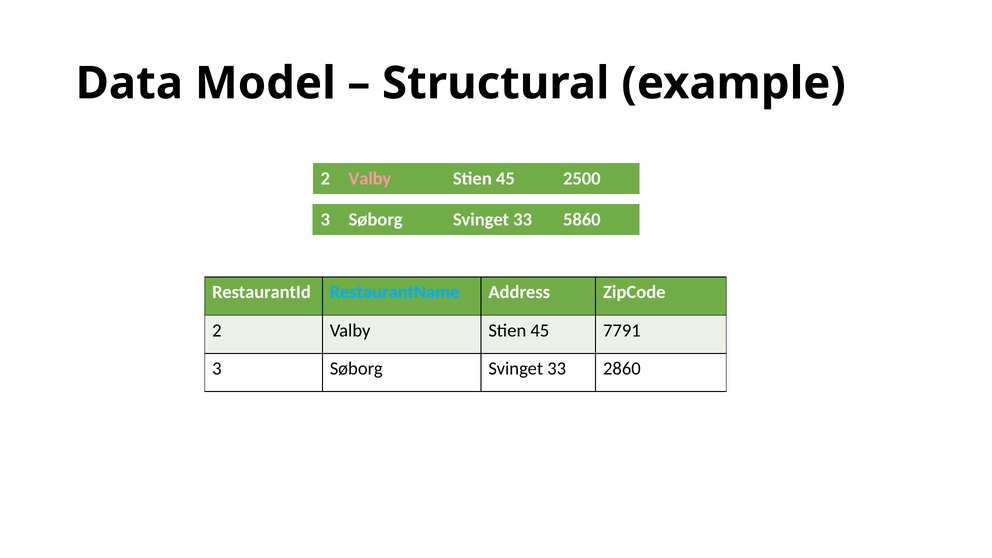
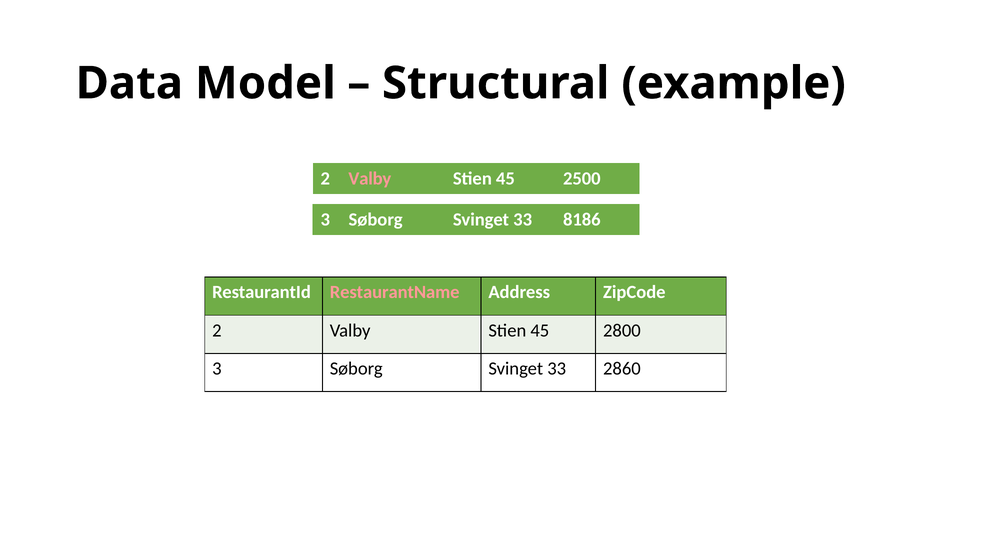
5860: 5860 -> 8186 (582, 220)
RestaurantName colour: light blue -> pink (395, 292)
7791: 7791 -> 2800 (622, 331)
